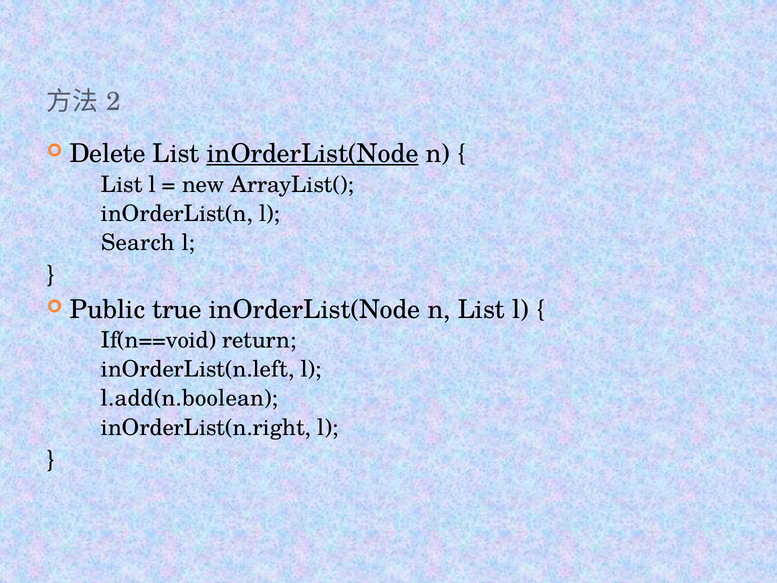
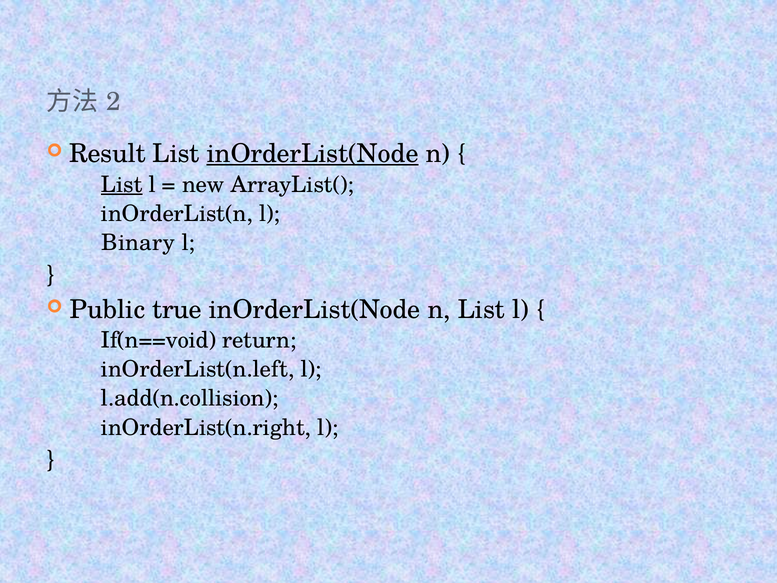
Delete: Delete -> Result (108, 154)
List underline: none -> present (122, 184)
Search: Search -> Binary (138, 242)
l.add(n.boolean: l.add(n.boolean -> l.add(n.collision (190, 398)
